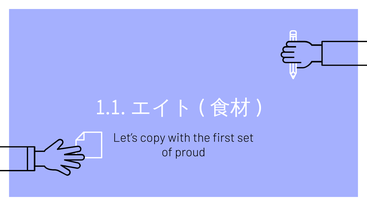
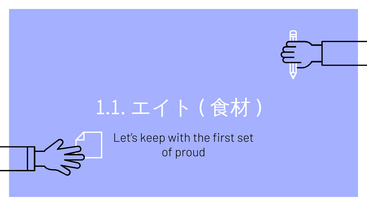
copy: copy -> keep (153, 138)
